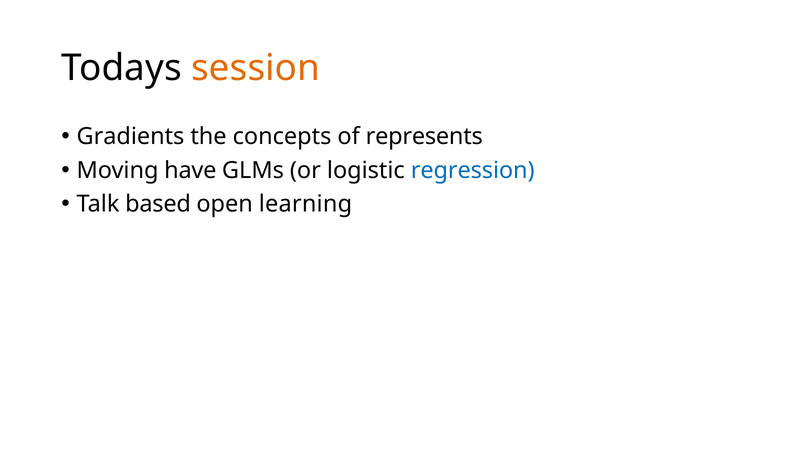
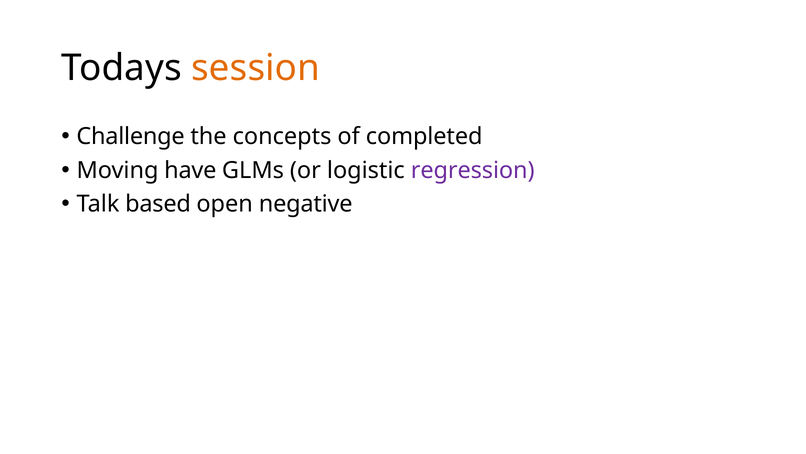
Gradients: Gradients -> Challenge (131, 136)
represents: represents -> completed (424, 136)
regression colour: blue -> purple (473, 170)
learning: learning -> negative (306, 204)
